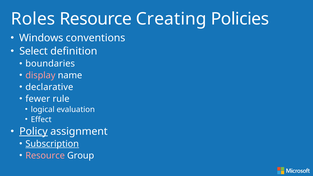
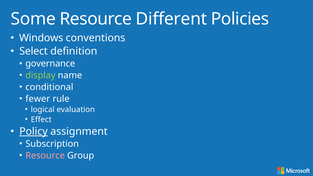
Roles: Roles -> Some (33, 19)
Creating: Creating -> Different (171, 19)
boundaries: boundaries -> governance (50, 64)
display colour: pink -> light green (40, 75)
declarative: declarative -> conditional (49, 87)
Subscription underline: present -> none (52, 144)
